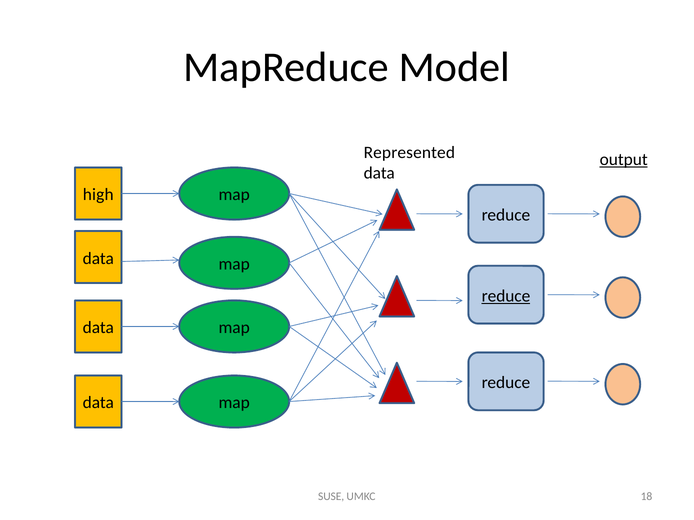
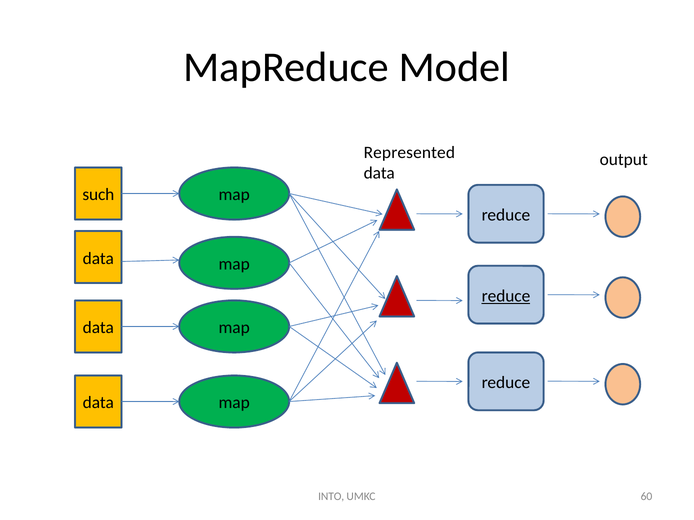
output underline: present -> none (624, 160)
high: high -> such (98, 195)
SUSE: SUSE -> INTO (331, 497)
18: 18 -> 60 (646, 497)
